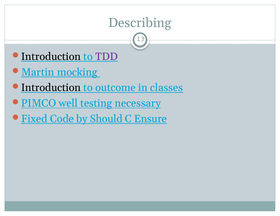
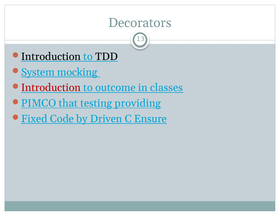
Describing: Describing -> Decorators (140, 23)
TDD colour: purple -> black (107, 57)
Martin: Martin -> System (38, 72)
Introduction colour: black -> red (51, 88)
well: well -> that (68, 103)
necessary: necessary -> providing (138, 103)
Should: Should -> Driven (106, 119)
